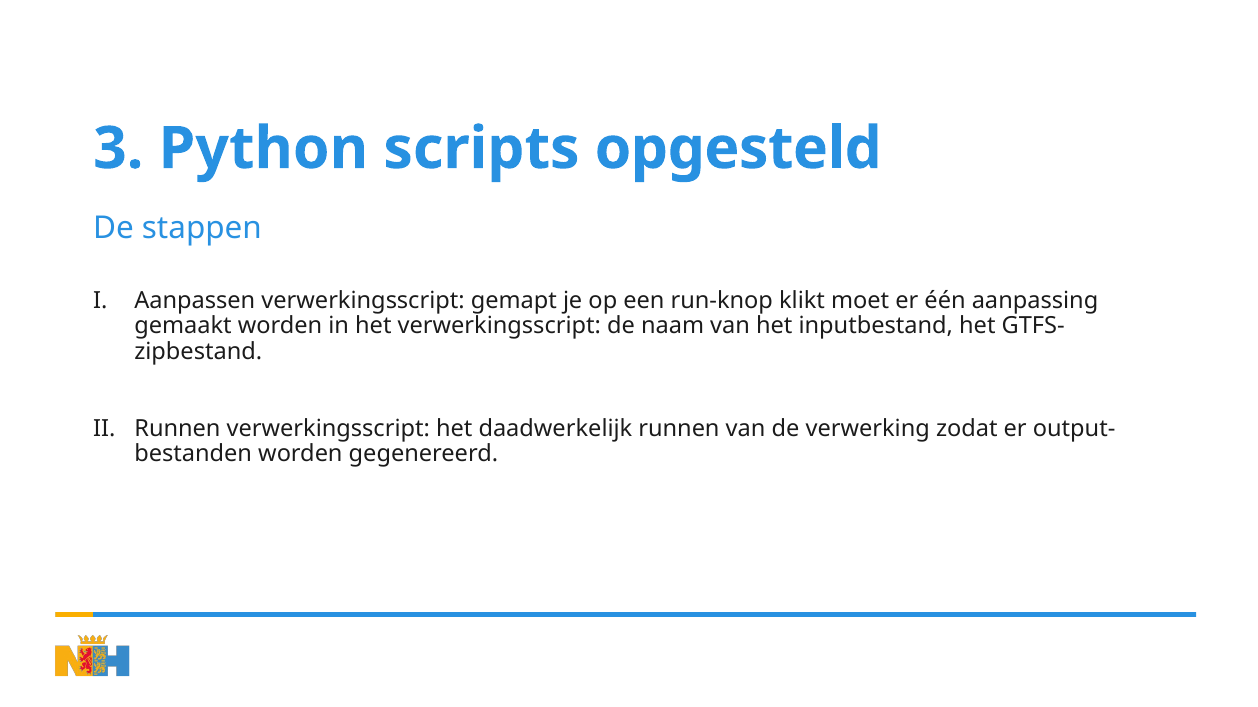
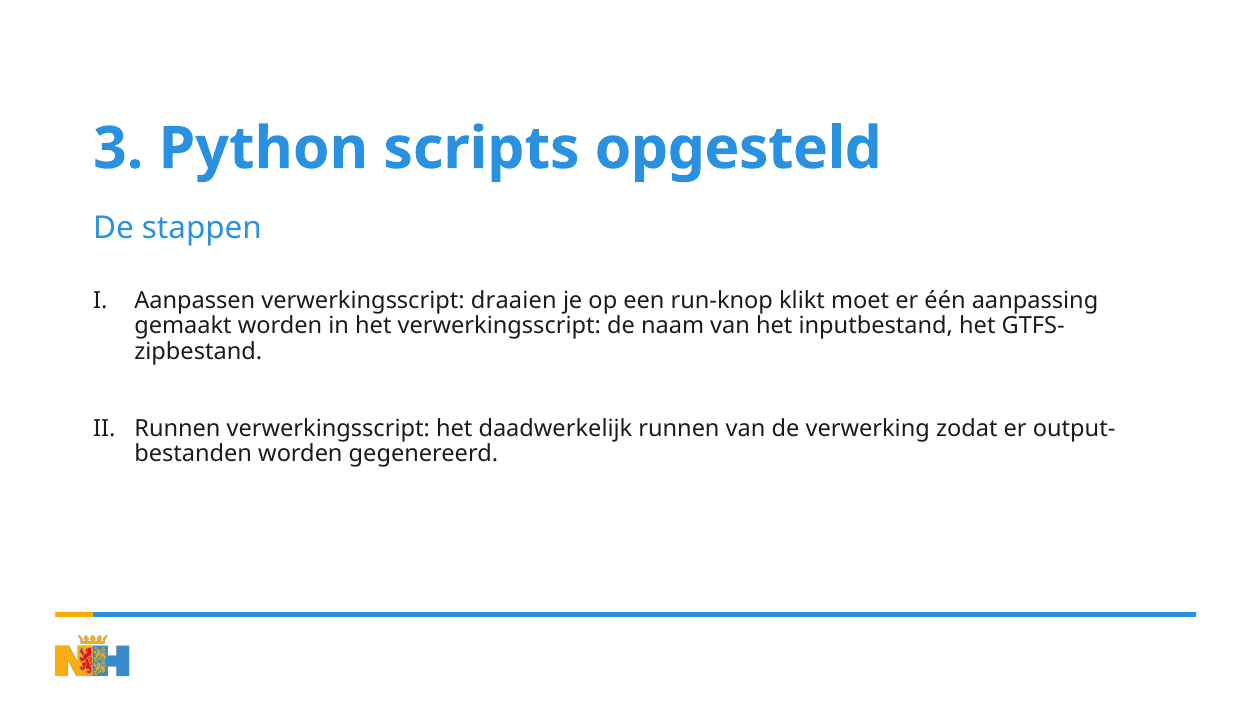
gemapt: gemapt -> draaien (514, 301)
